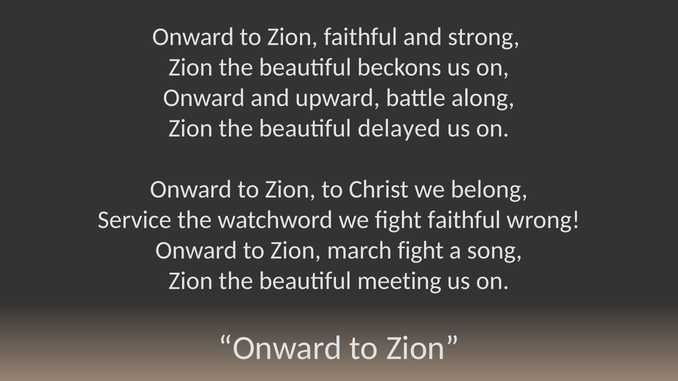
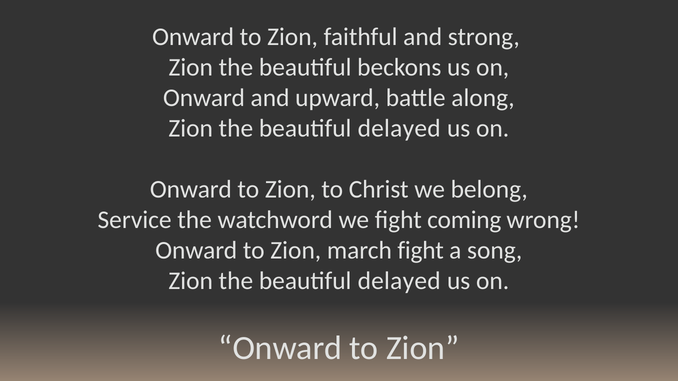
fight faithful: faithful -> coming (464, 220)
meeting: meeting -> delayed (399, 281)
